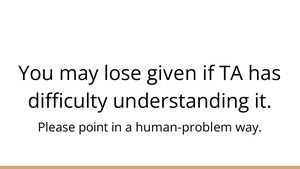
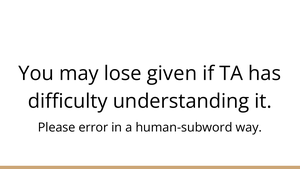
point: point -> error (93, 127)
human-problem: human-problem -> human-subword (184, 127)
